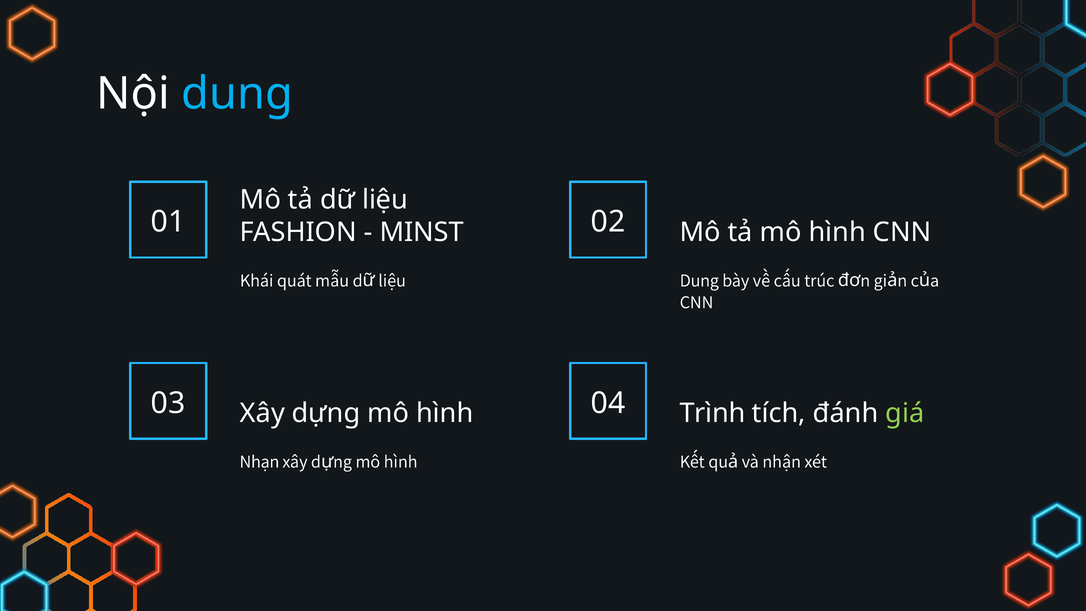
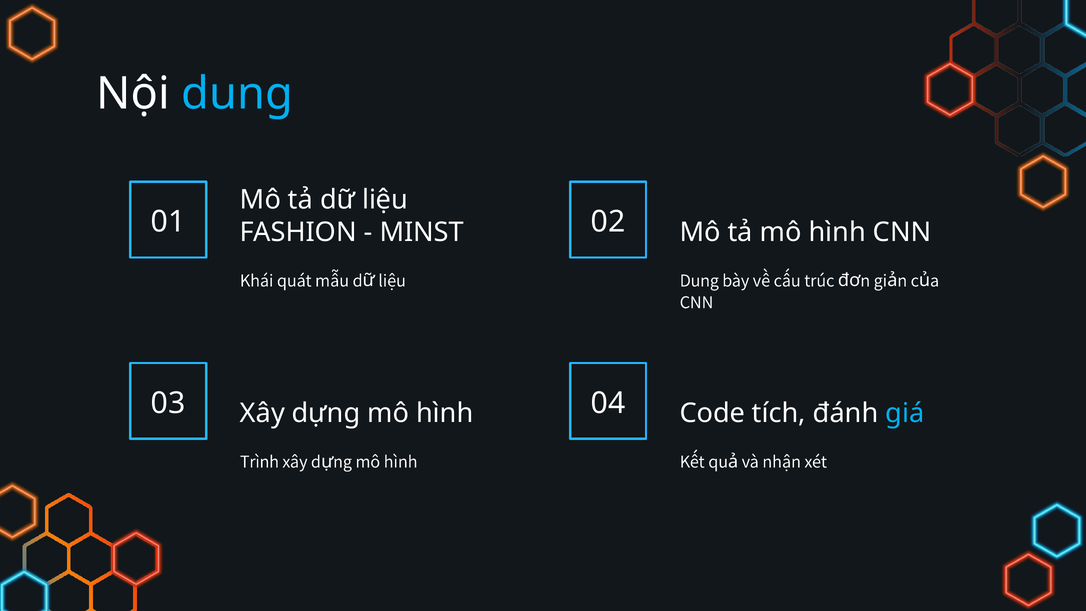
Trình: Trình -> Code (712, 413)
giá colour: light green -> light blue (905, 413)
Nhận: Nhận -> Trình (259, 462)
